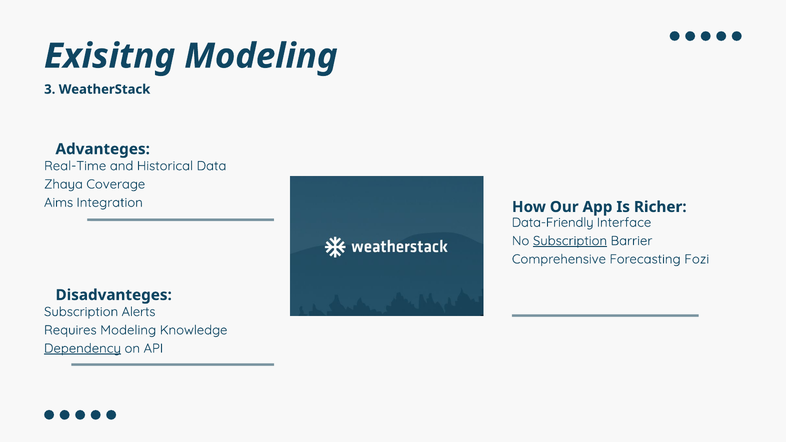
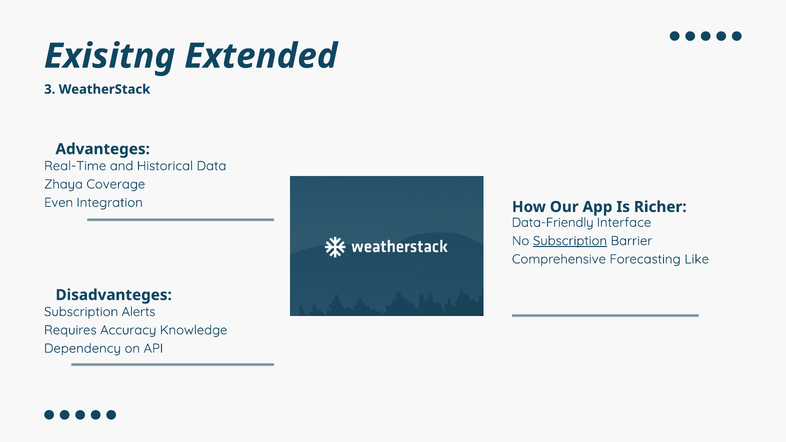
Exisitng Modeling: Modeling -> Extended (261, 56)
Aims: Aims -> Even (59, 203)
Fozi: Fozi -> Like (697, 259)
Requires Modeling: Modeling -> Accuracy (128, 330)
Dependency underline: present -> none (82, 349)
